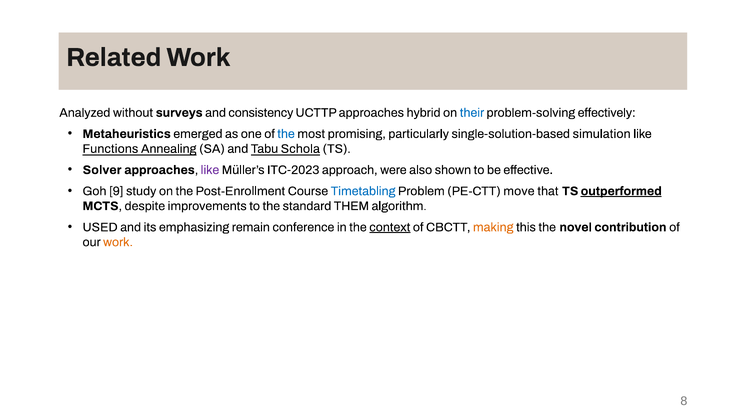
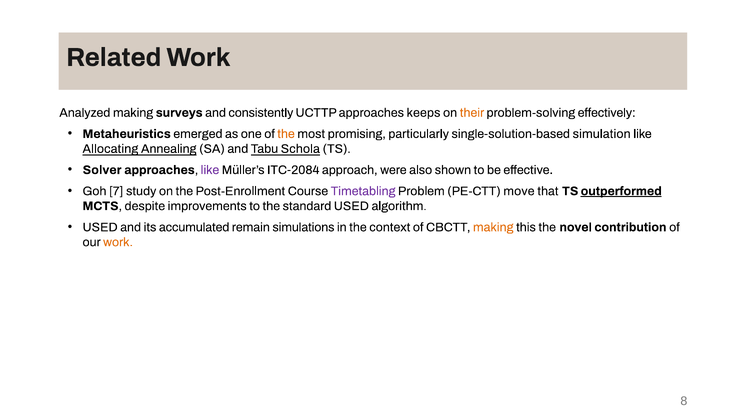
Analyzed without: without -> making (133, 113)
consistency: consistency -> consistently (261, 113)
hybrid: hybrid -> keeps (423, 113)
their colour: blue -> orange (472, 113)
the colour: blue -> orange (286, 134)
Functions: Functions -> Allocating (110, 149)
ITC-2023: ITC-2023 -> ITC-2084 (293, 170)
9: 9 -> 7 (116, 191)
Timetabling colour: blue -> purple (363, 191)
standard THEM: THEM -> USED (351, 206)
emphasizing: emphasizing -> accumulated (194, 227)
conference: conference -> simulations (303, 227)
context underline: present -> none (390, 227)
